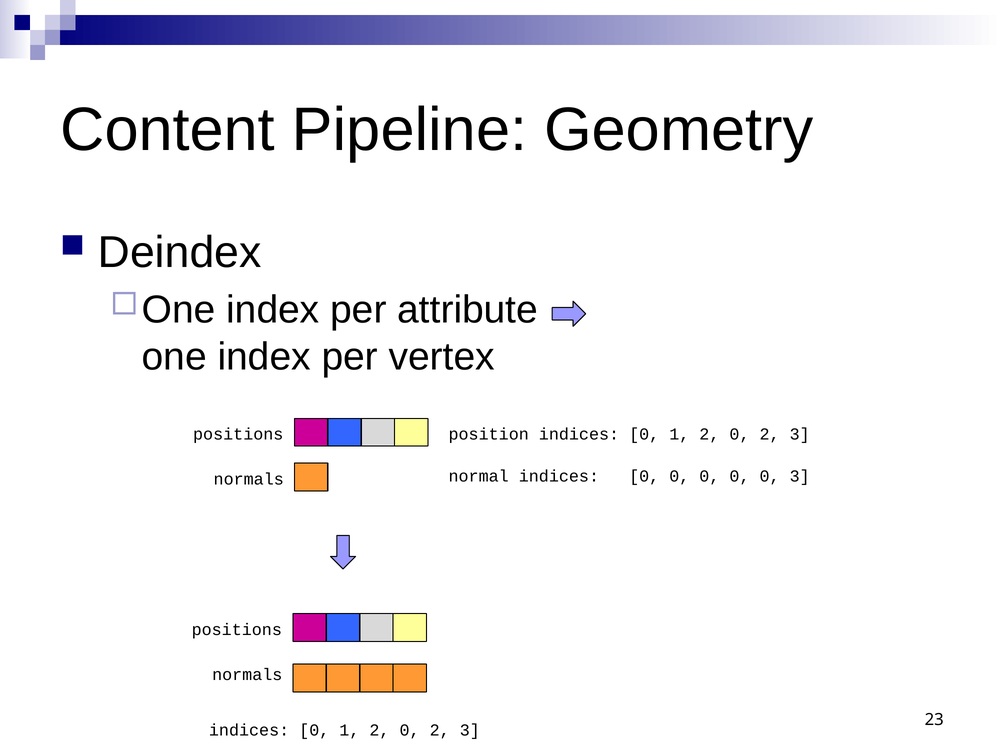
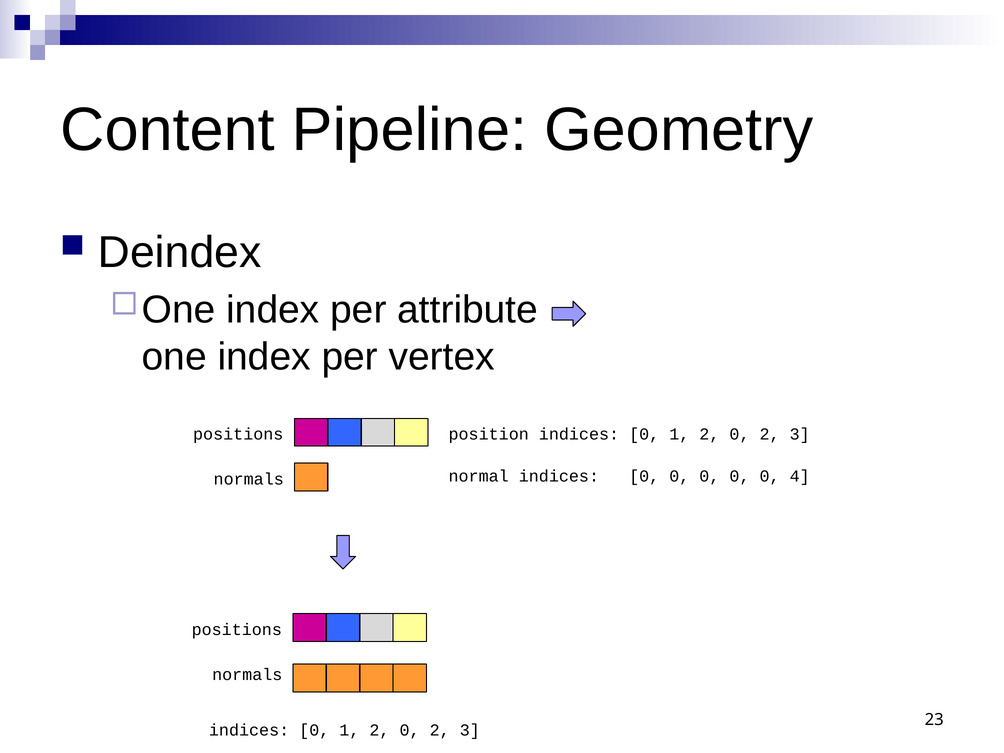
0 3: 3 -> 4 (800, 476)
